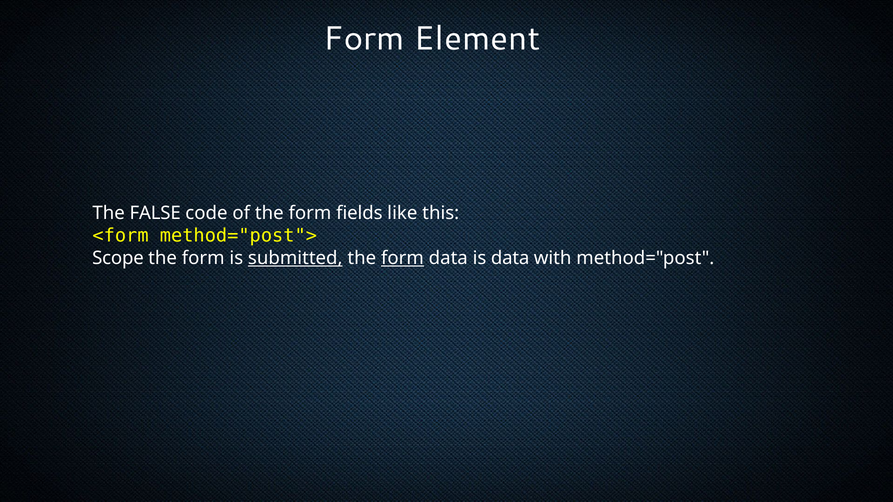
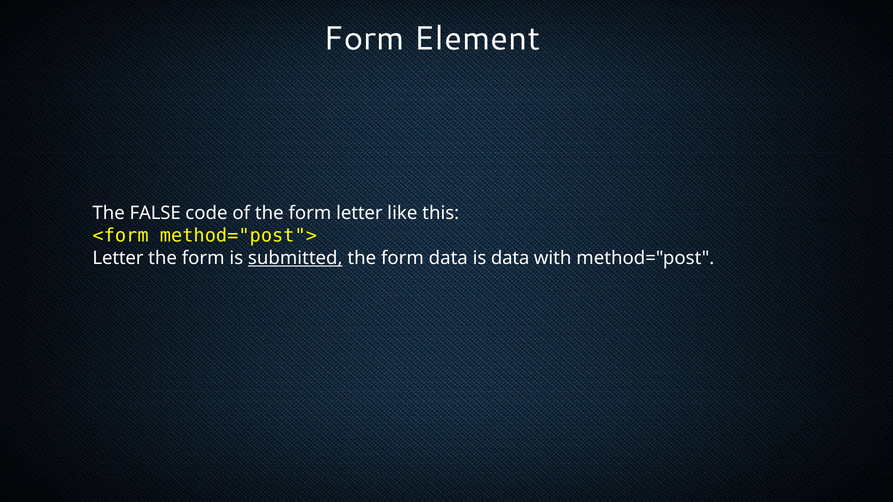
form fields: fields -> letter (359, 213)
Scope: Scope -> Letter (118, 258)
form underline: present -> none (402, 258)
